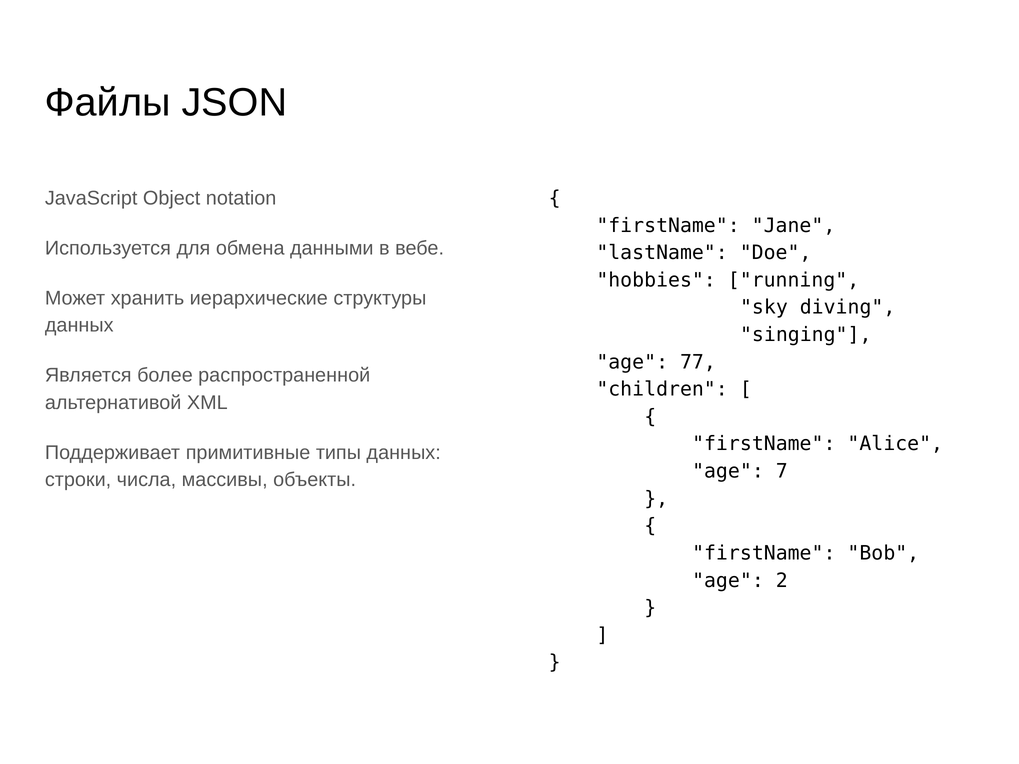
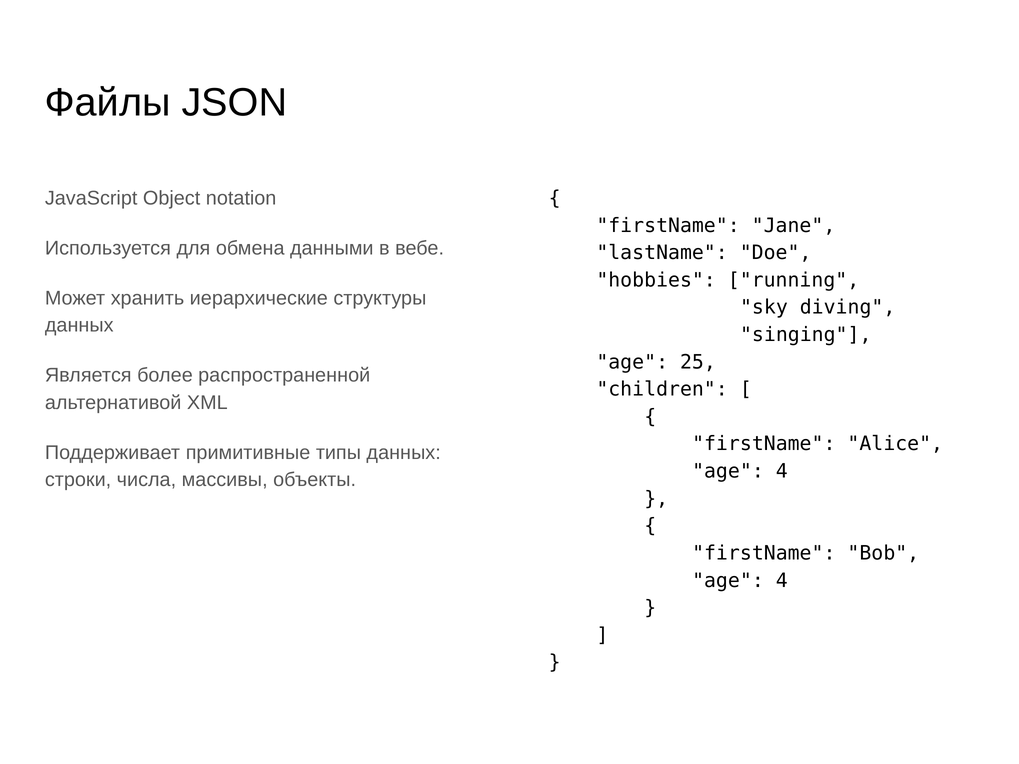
77: 77 -> 25 (698, 362)
7: 7 -> 4 (782, 471)
2: 2 -> 4 (782, 581)
